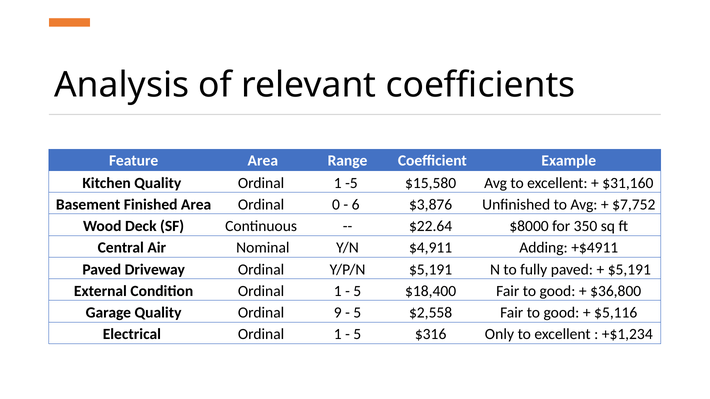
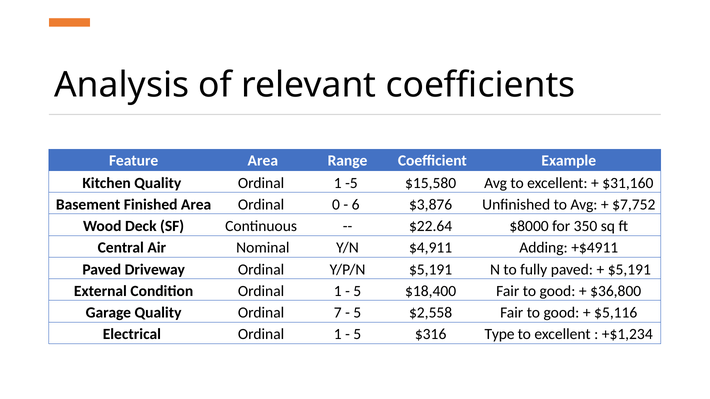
9: 9 -> 7 (338, 313)
Only: Only -> Type (500, 335)
